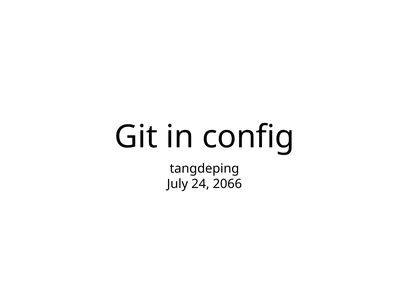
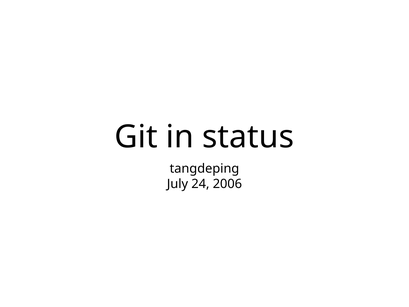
config: config -> status (248, 137)
2066: 2066 -> 2006 (227, 184)
